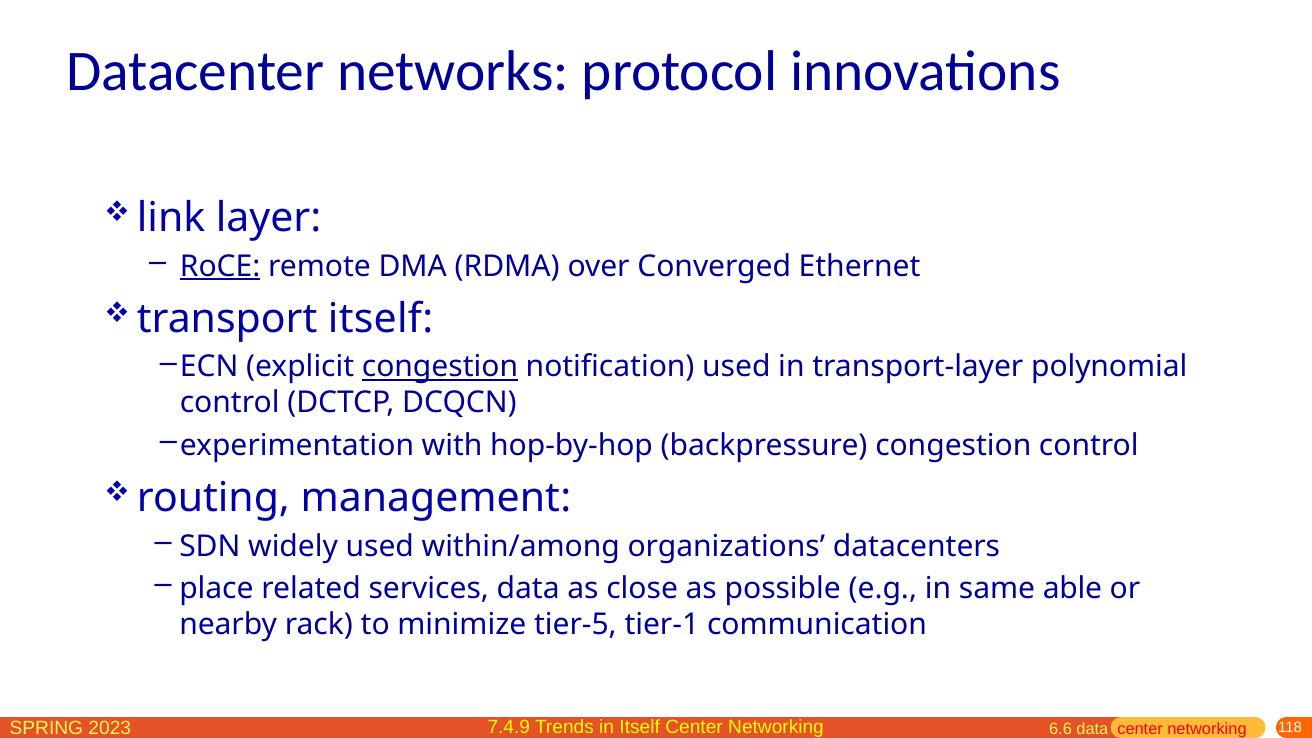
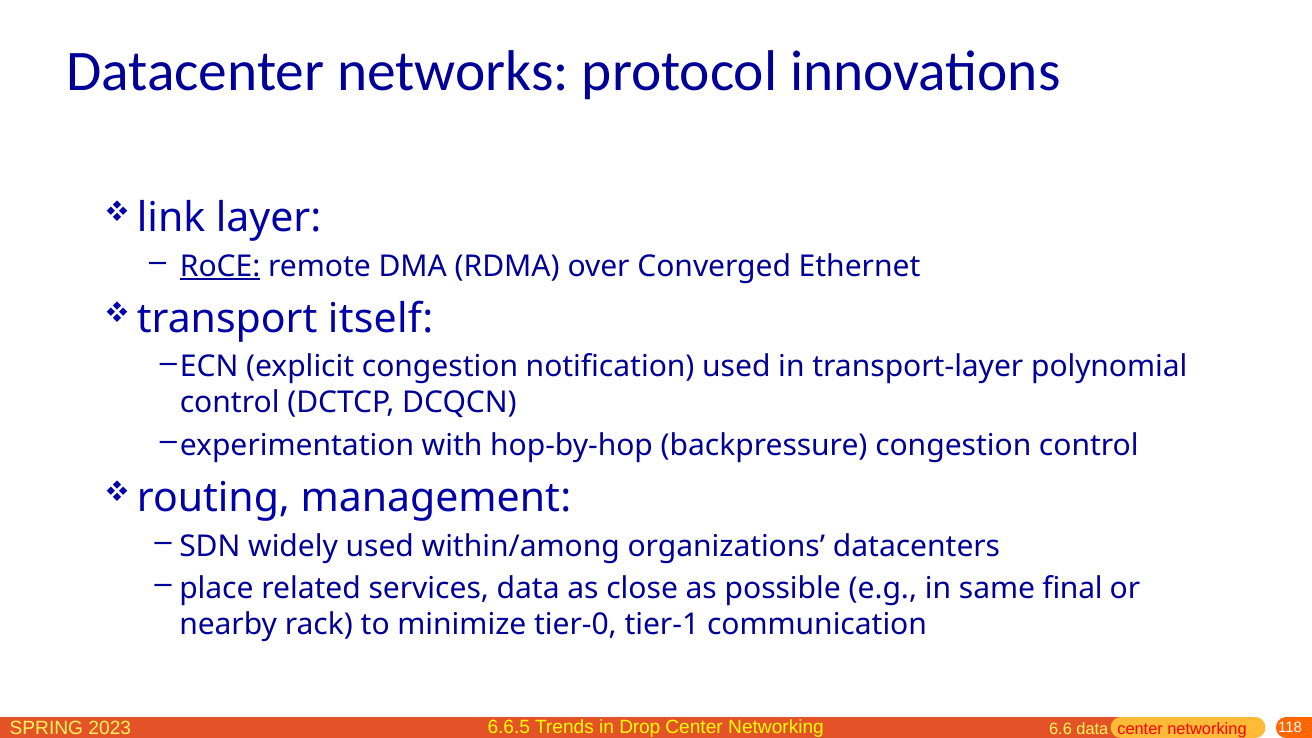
congestion underline: present -> none (440, 367)
able: able -> final (1073, 589)
tier-5: tier-5 -> tier-0 (575, 625)
7.4.9: 7.4.9 -> 6.6.5 (509, 727)
in Itself: Itself -> Drop (640, 727)
